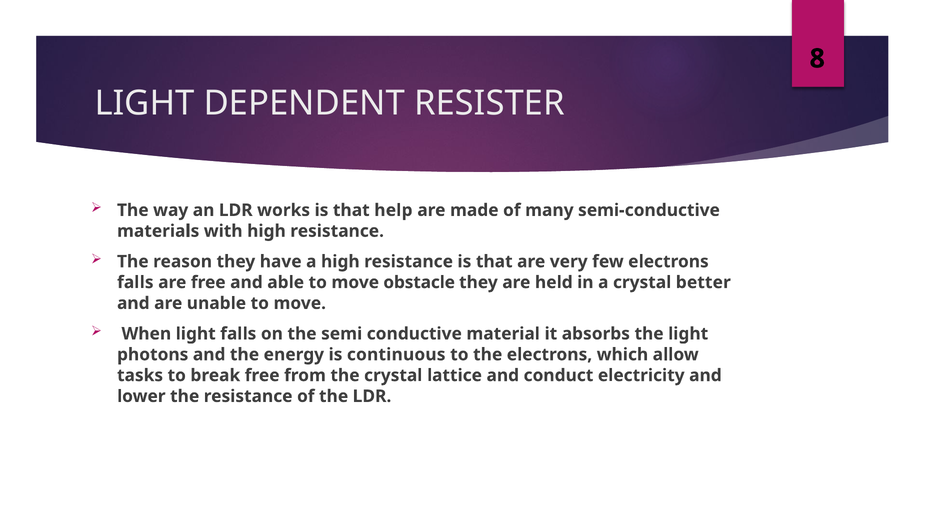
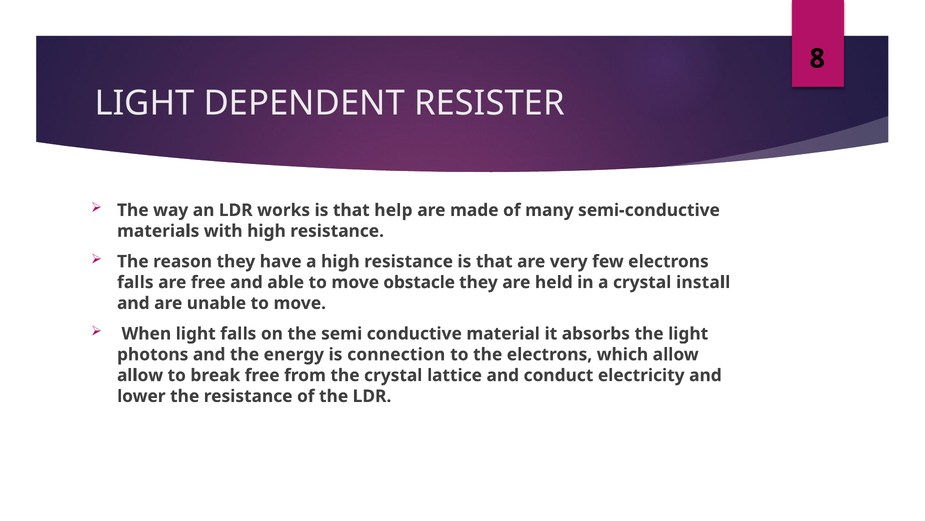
better: better -> install (703, 282)
continuous: continuous -> connection (396, 354)
tasks: tasks -> allow (140, 375)
